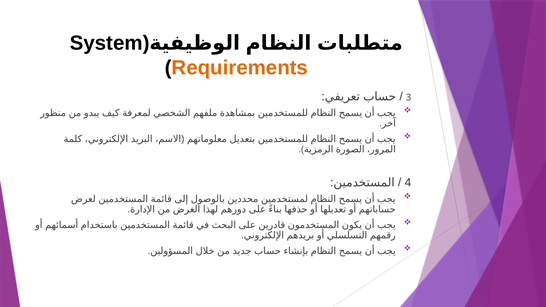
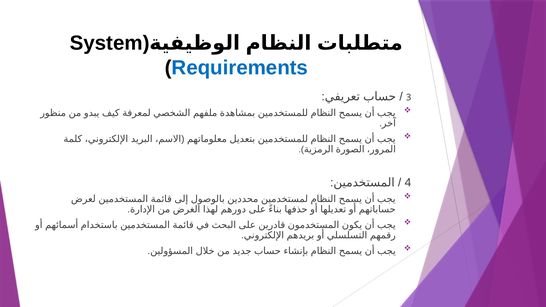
Requirements colour: orange -> blue (240, 68)
